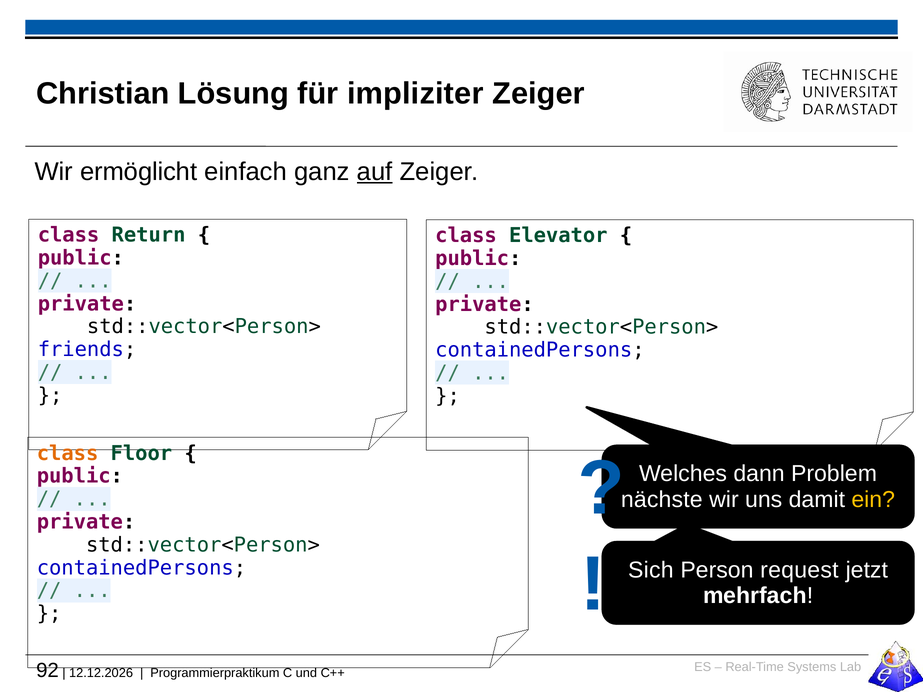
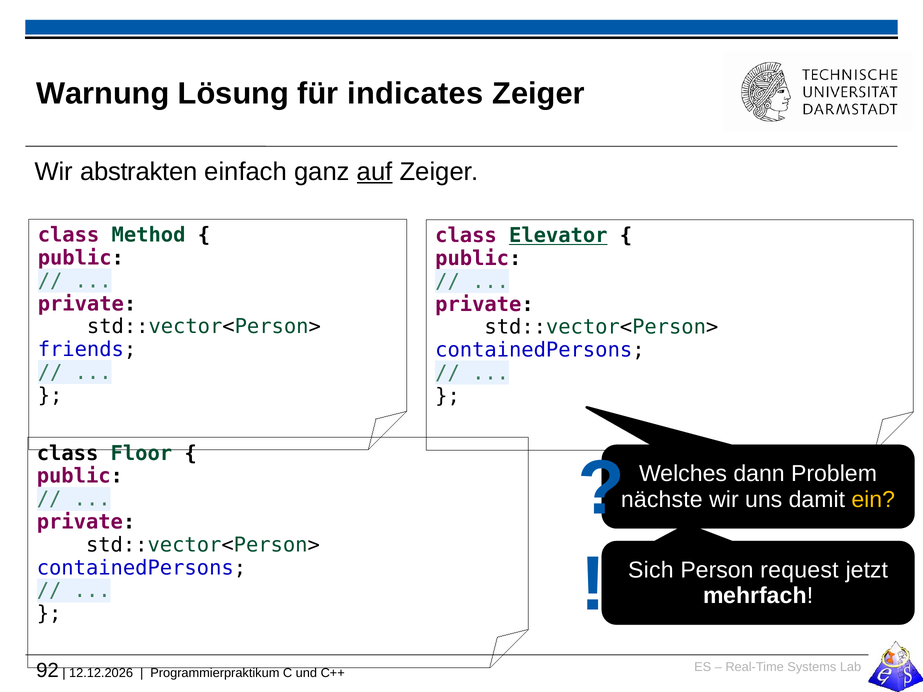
Christian: Christian -> Warnung (103, 94)
impliziter: impliziter -> indicates (415, 94)
ermöglicht: ermöglicht -> abstrakten (139, 172)
Return: Return -> Method (149, 235)
Elevator underline: none -> present (558, 236)
class colour: orange -> black (68, 454)
